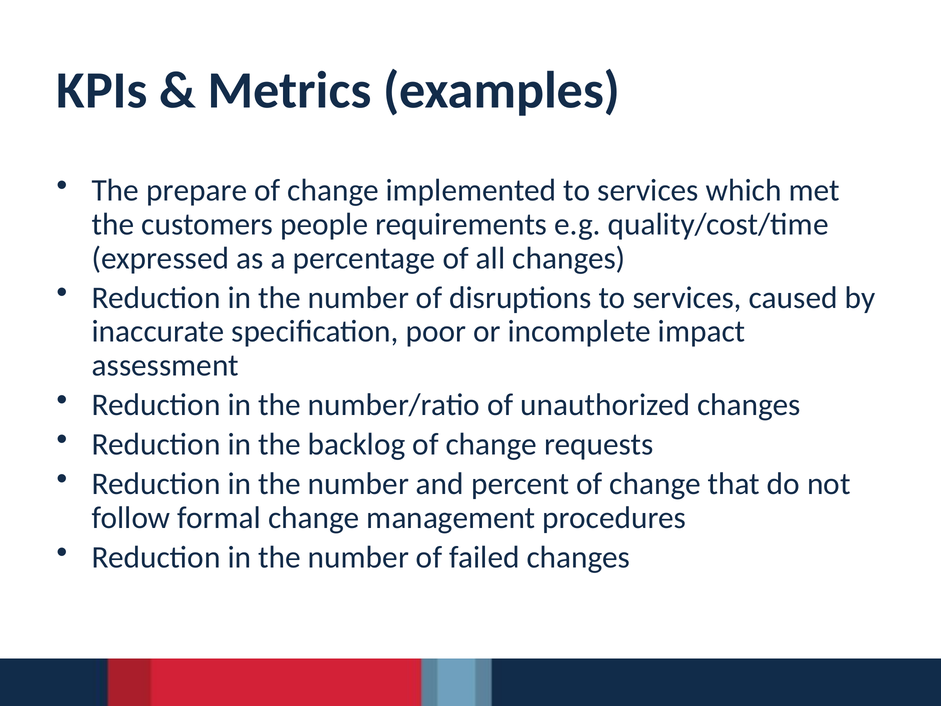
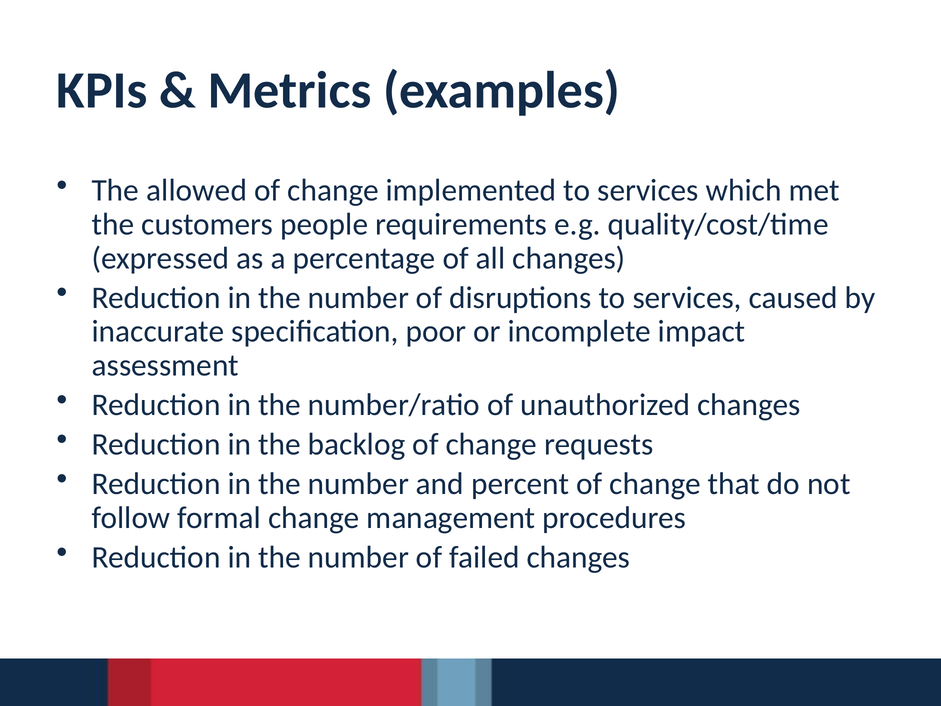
prepare: prepare -> allowed (197, 190)
